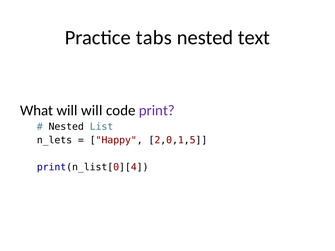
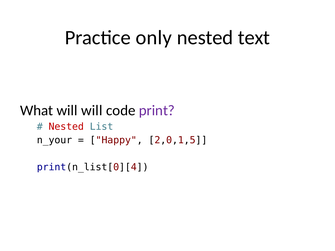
tabs: tabs -> only (154, 38)
Nested colour: black -> red (66, 127)
n_lets: n_lets -> n_your (54, 140)
